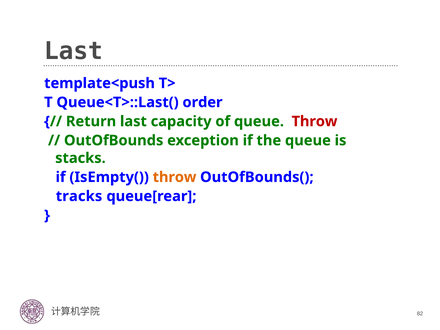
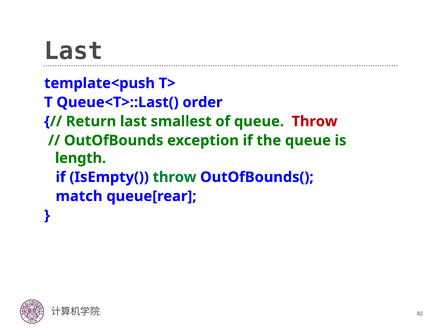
capacity: capacity -> smallest (181, 121)
stacks: stacks -> length (81, 158)
throw colour: orange -> green (175, 177)
tracks: tracks -> match (79, 196)
